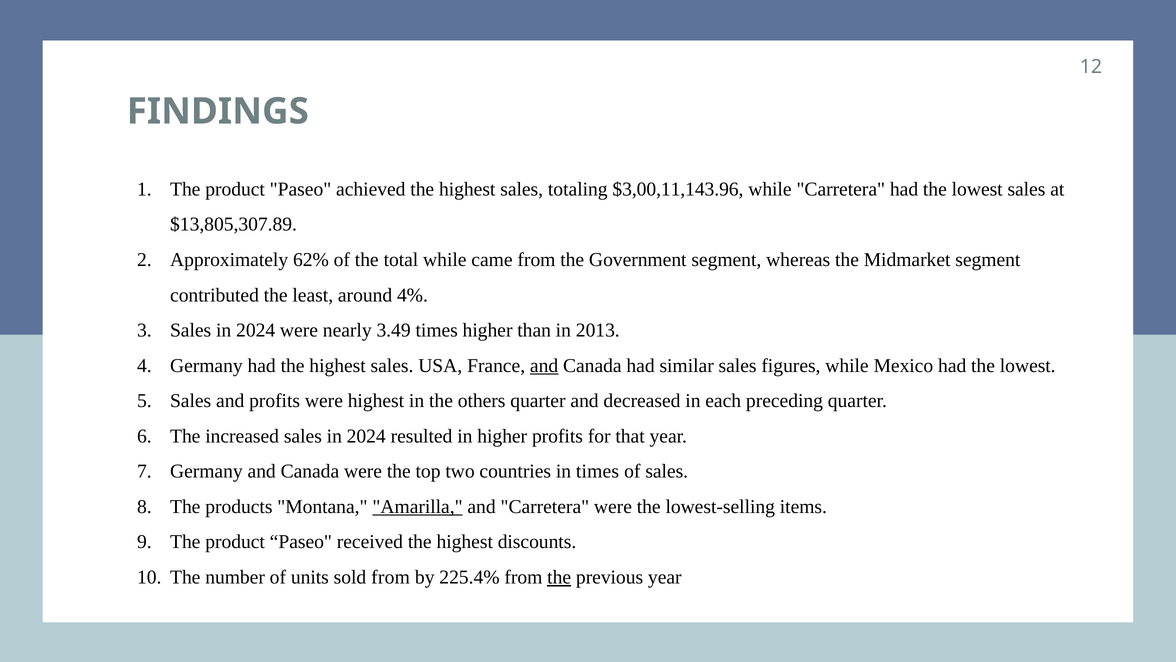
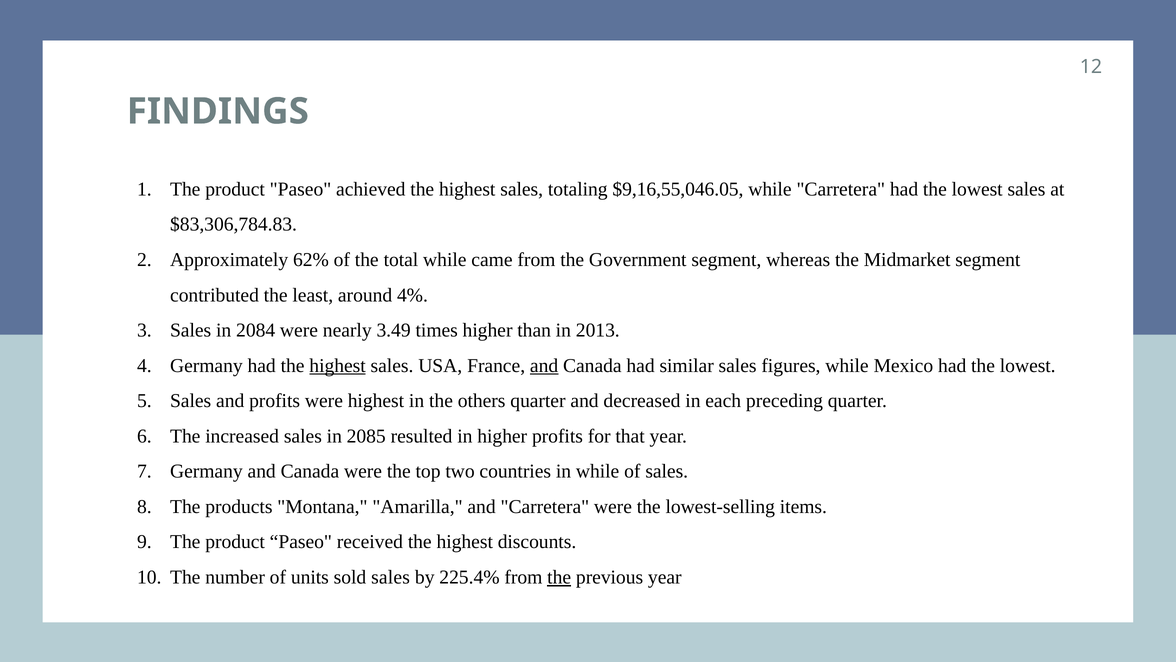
$3,00,11,143.96: $3,00,11,143.96 -> $9,16,55,046.05 (678, 189)
$13,805,307.89: $13,805,307.89 -> $83,306,784.83 (234, 224)
2024: 2024 -> 2084 (256, 330)
highest underline: none -> present (338, 365)
increased sales in 2024: 2024 -> 2085 (366, 436)
in times: times -> while (598, 471)
Amarilla underline: present -> none (418, 506)
sold from: from -> sales (391, 577)
